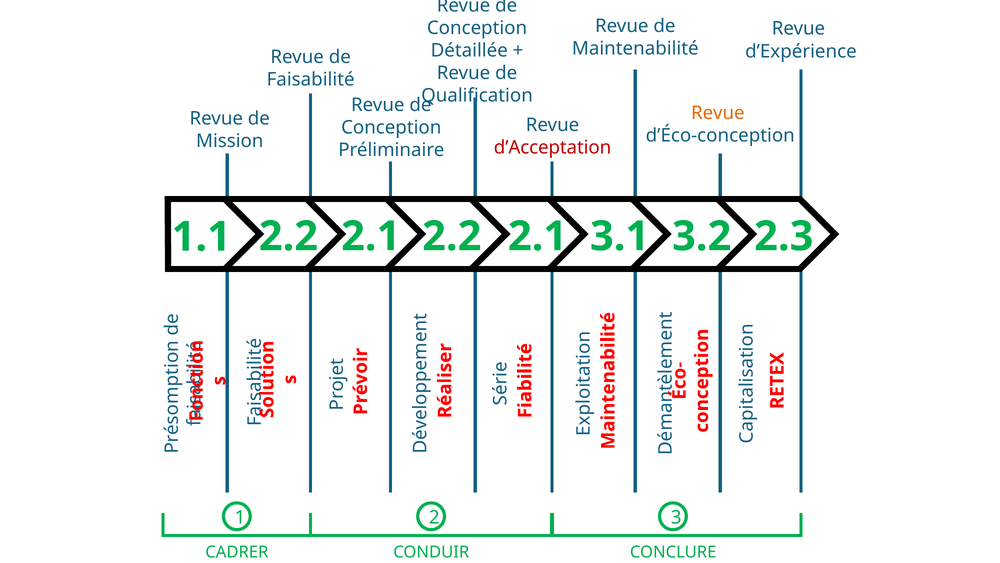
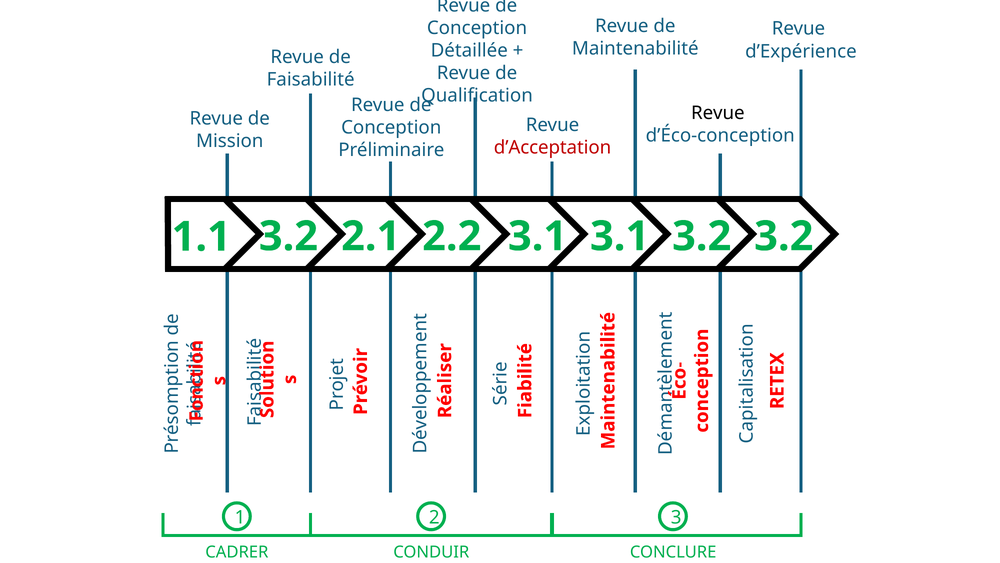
Revue colour: orange -> black (718, 113)
1.1 2.2: 2.2 -> 3.2 (288, 236)
2.1 2.2 2.1: 2.1 -> 3.1 (538, 236)
3.2 2.3: 2.3 -> 3.2 (784, 236)
